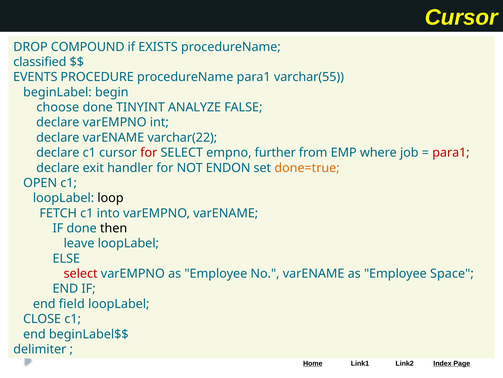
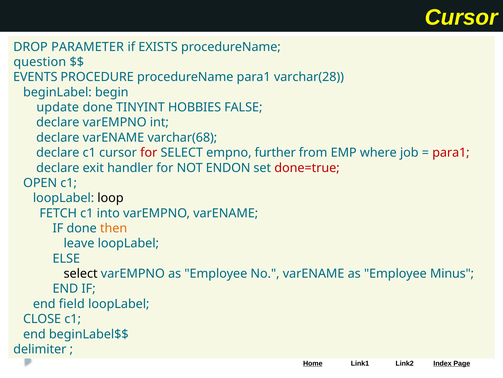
COMPOUND: COMPOUND -> PARAMETER (88, 47)
classified: classified -> question (40, 62)
varchar(55: varchar(55 -> varchar(28 (309, 77)
choose: choose -> update (58, 107)
ANALYZE: ANALYZE -> HOBBIES (195, 107)
varchar(22: varchar(22 -> varchar(68 (182, 137)
done=true colour: orange -> red (307, 168)
then colour: black -> orange (114, 228)
select colour: red -> black (81, 273)
Space: Space -> Minus (452, 273)
